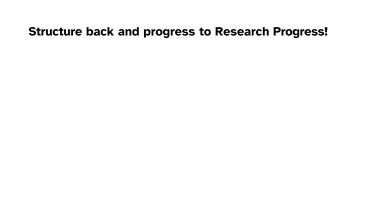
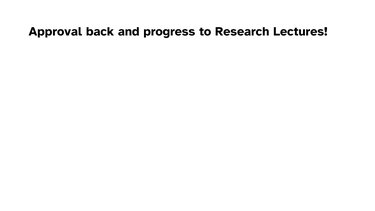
Structure: Structure -> Approval (55, 32)
Research Progress: Progress -> Lectures (300, 32)
